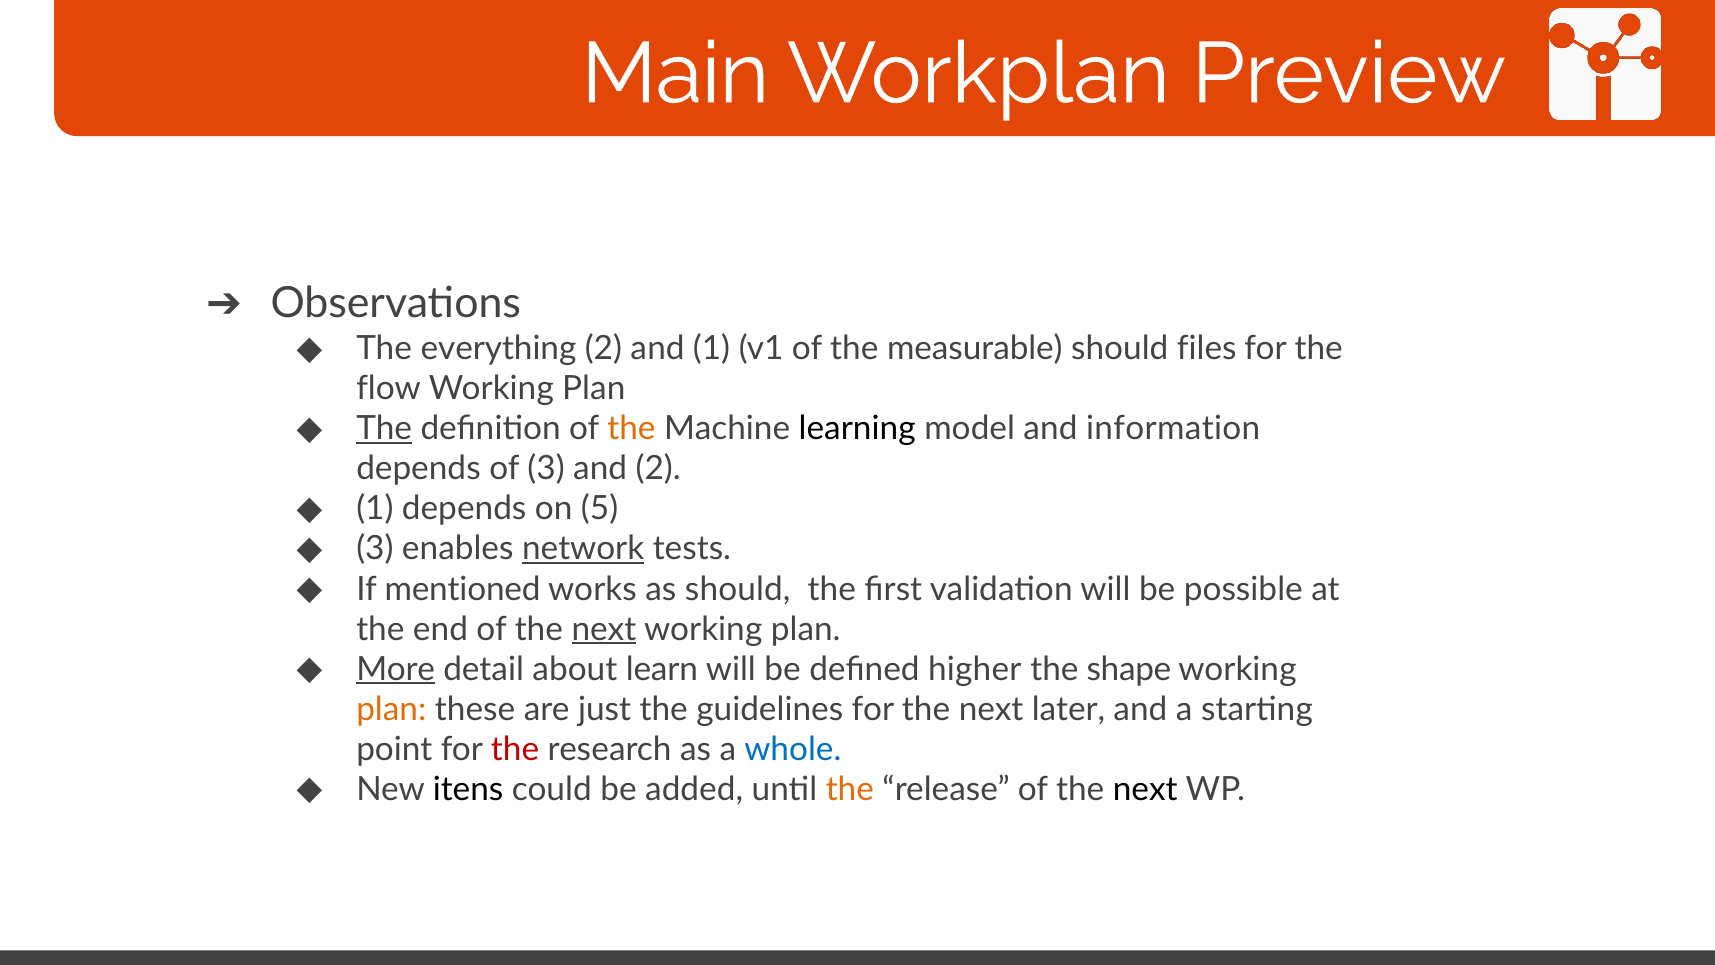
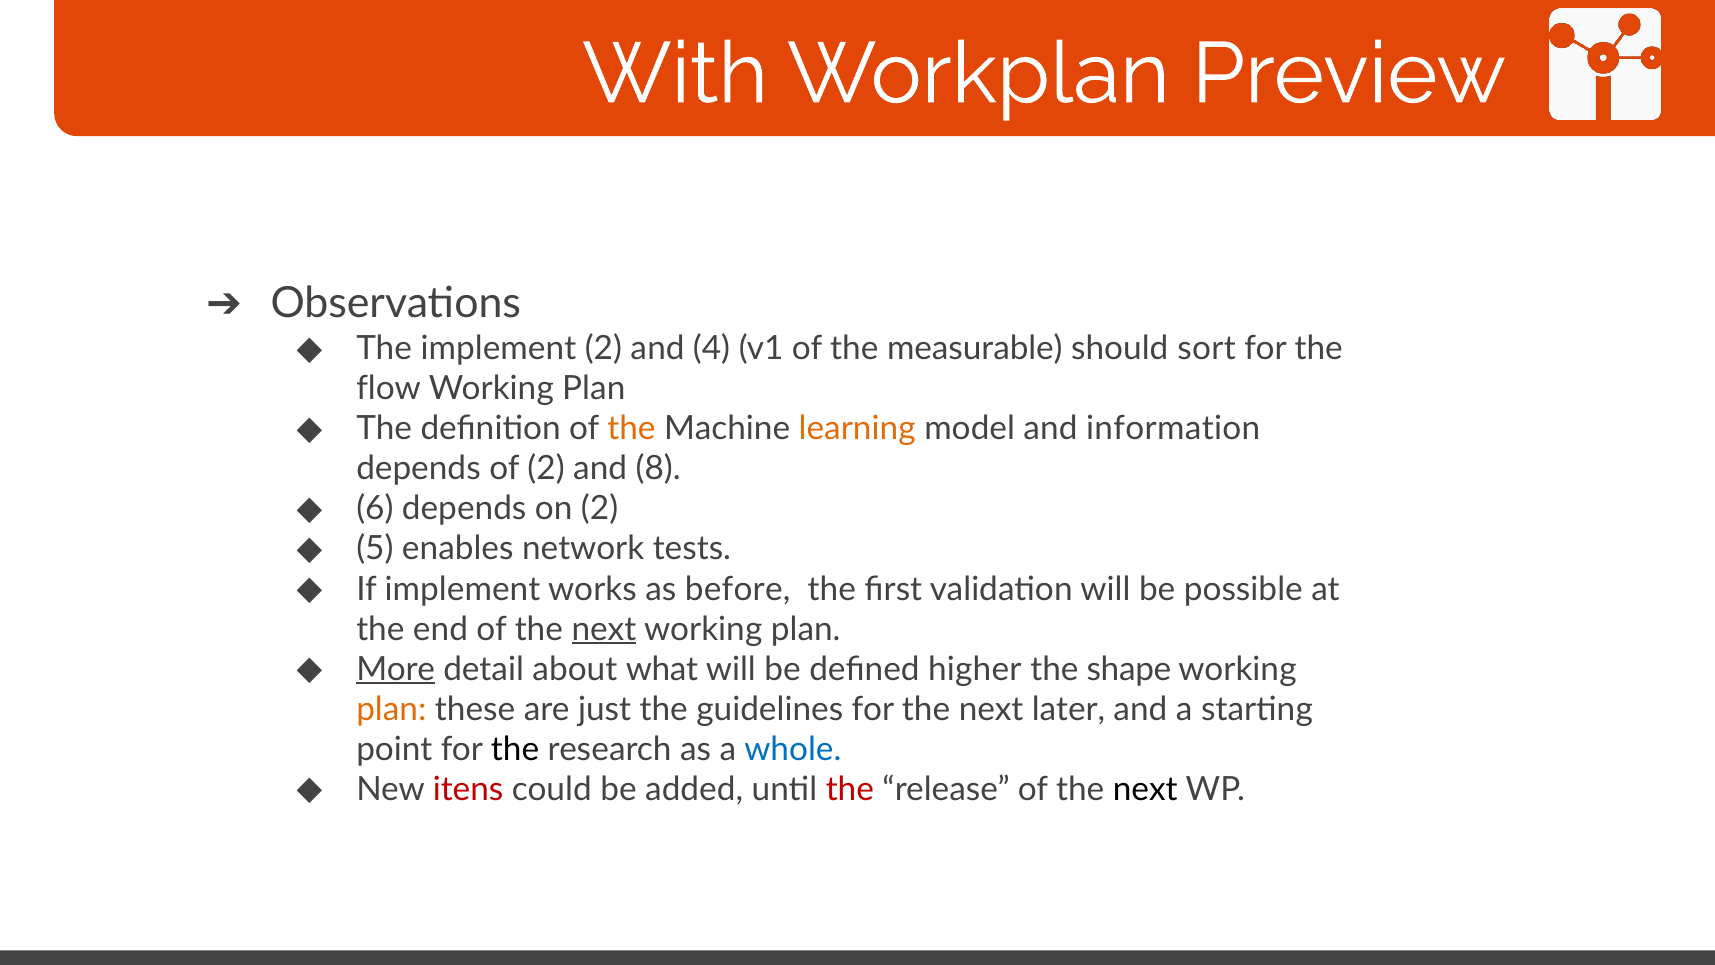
Main: Main -> With (675, 74)
The everything: everything -> implement (498, 349)
and 1: 1 -> 4 (712, 349)
files: files -> sort (1207, 349)
The underline: present -> none (384, 429)
learning colour: black -> orange (857, 429)
of 3: 3 -> 2 (546, 469)
and 2: 2 -> 8 (658, 469)
1: 1 -> 6 (375, 509)
on 5: 5 -> 2 (600, 509)
3: 3 -> 5 (375, 549)
network underline: present -> none (583, 549)
If mentioned: mentioned -> implement (462, 589)
as should: should -> before (738, 589)
learn: learn -> what (662, 669)
the colour: red -> black (515, 749)
itens colour: black -> red (468, 789)
the colour: orange -> red (850, 789)
